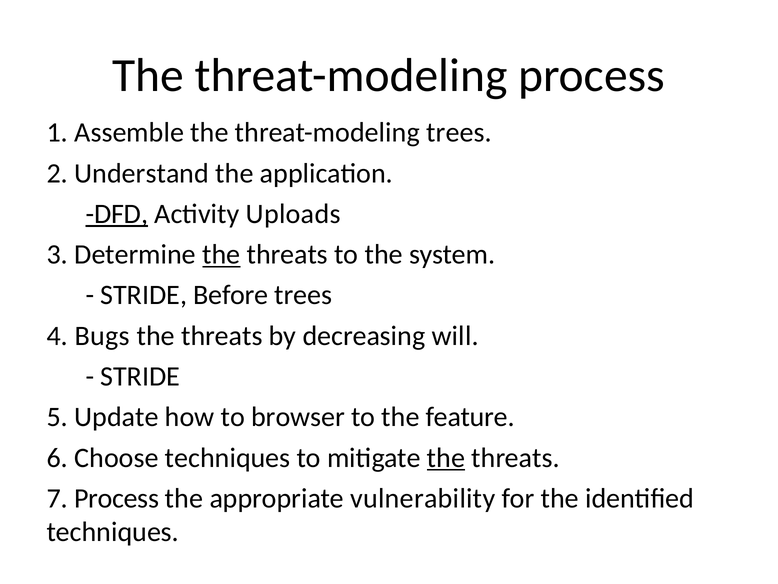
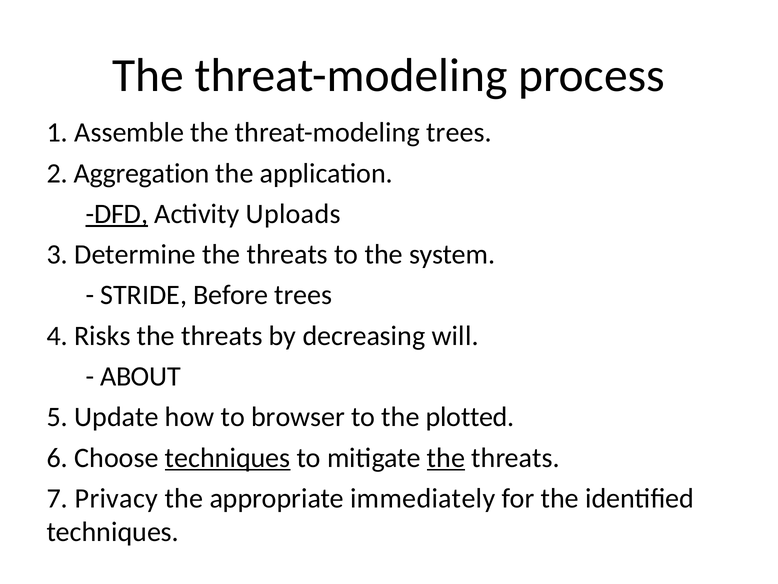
Understand: Understand -> Aggregation (142, 173)
the underline: present -> none (221, 254)
Bugs: Bugs -> Risks (102, 336)
STRIDE: STRIDE -> ABOUT (140, 376)
feature: feature -> plotted (470, 417)
techniques underline: none -> present (228, 457)
7 Process: Process -> Privacy (116, 498)
vulnerability: vulnerability -> immediately (423, 498)
